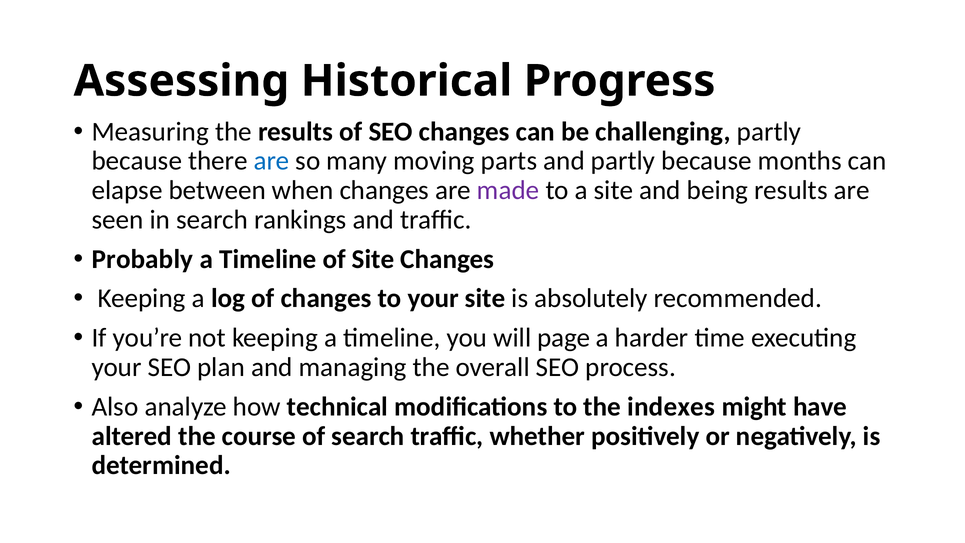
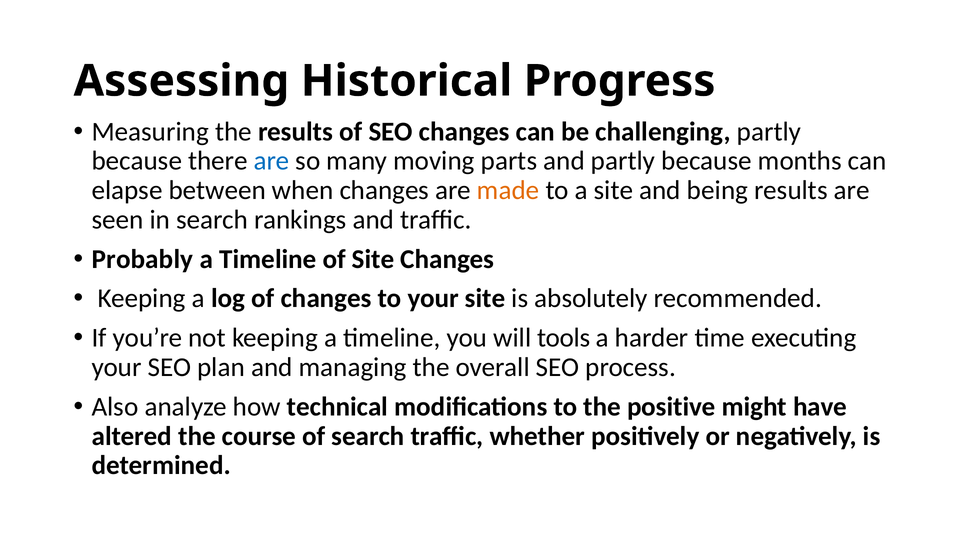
made colour: purple -> orange (508, 190)
page: page -> tools (564, 338)
indexes: indexes -> positive (671, 407)
